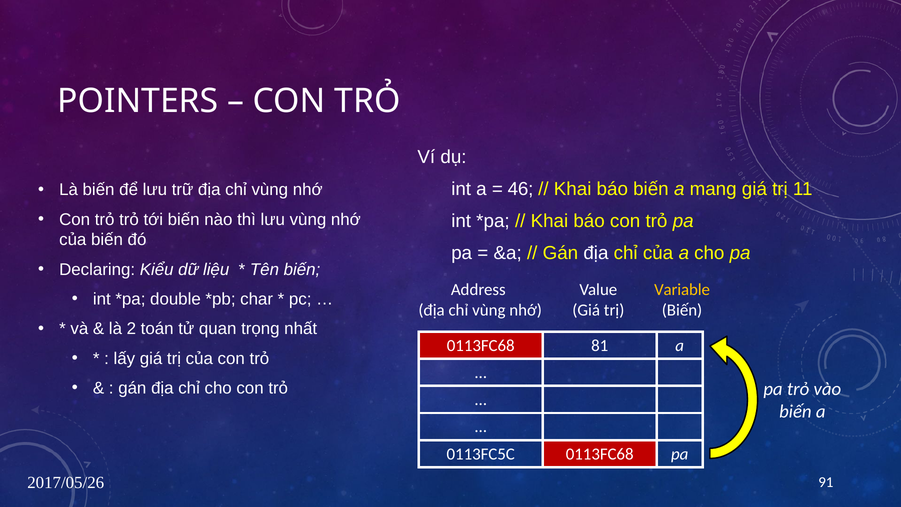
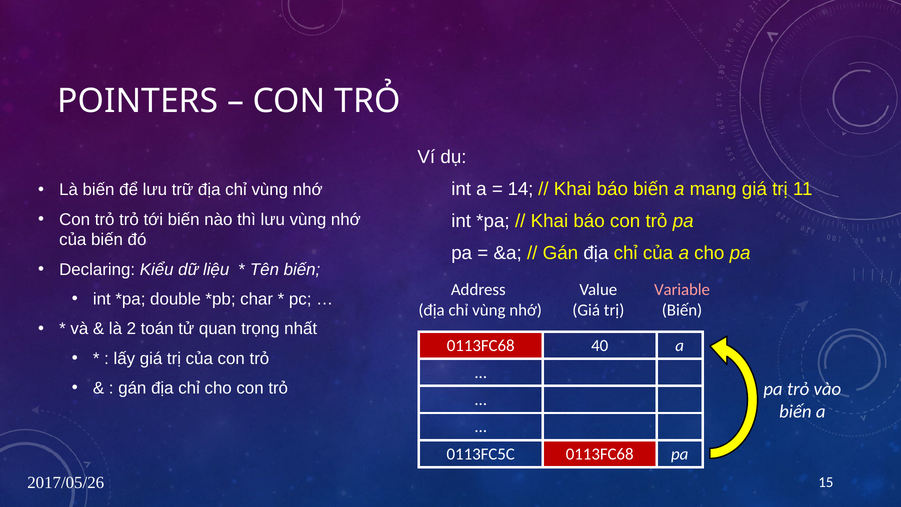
46: 46 -> 14 (521, 189)
Variable colour: yellow -> pink (682, 290)
81: 81 -> 40 (600, 346)
91: 91 -> 15 (826, 482)
